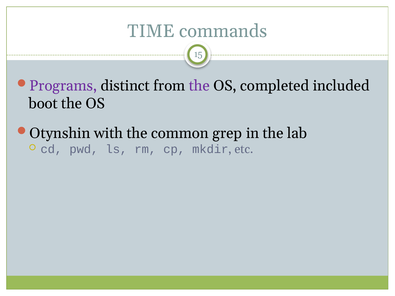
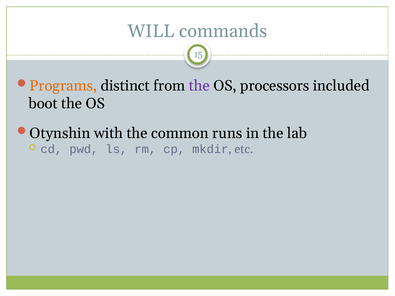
TIME: TIME -> WILL (151, 31)
Programs colour: purple -> orange (63, 86)
completed: completed -> processors (275, 86)
grep: grep -> runs (227, 133)
